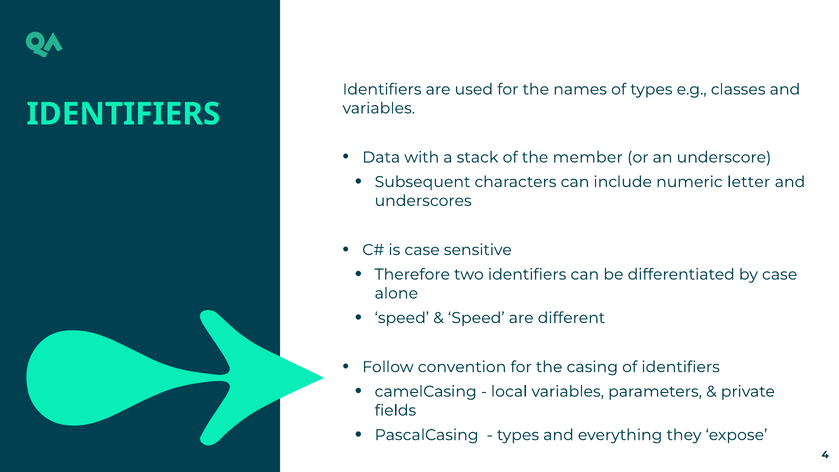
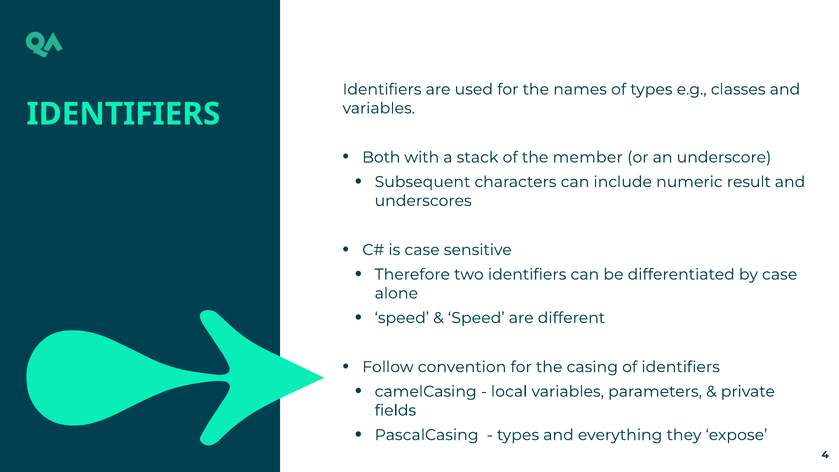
Data: Data -> Both (381, 157)
letter: letter -> result (749, 182)
